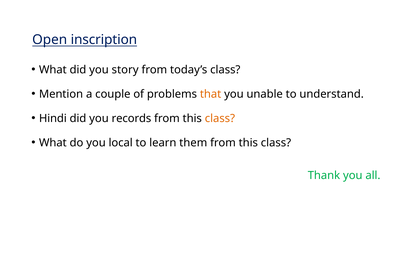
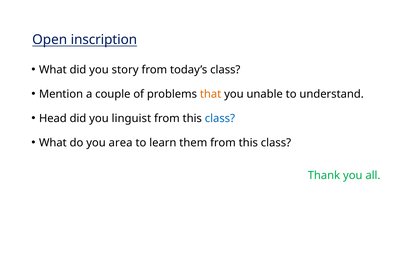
Hindi: Hindi -> Head (53, 119)
records: records -> linguist (131, 119)
class colour: orange -> blue (220, 119)
local: local -> area (121, 143)
